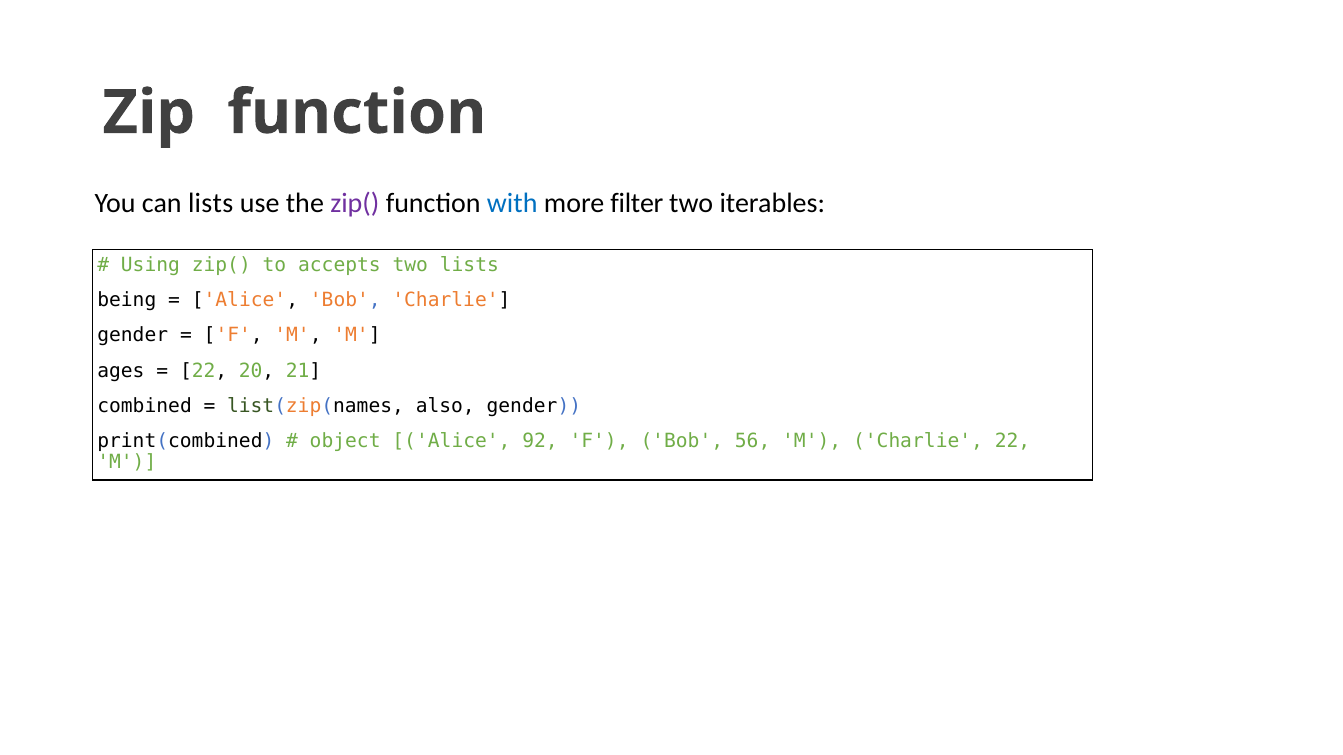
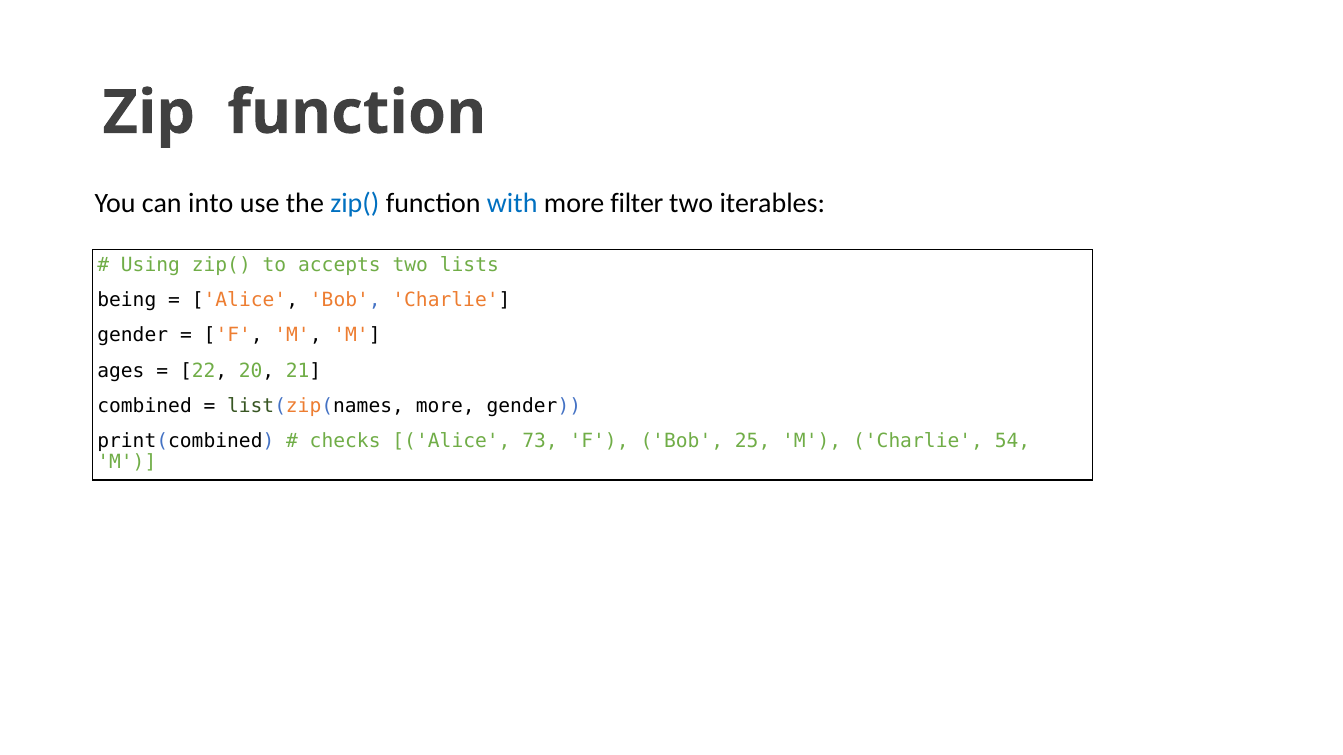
can lists: lists -> into (211, 204)
zip( colour: purple -> blue (355, 204)
list(zip(names also: also -> more (445, 406)
object: object -> checks (345, 441)
92: 92 -> 73 (540, 441)
56: 56 -> 25 (753, 441)
Charlie 22: 22 -> 54 (1013, 441)
